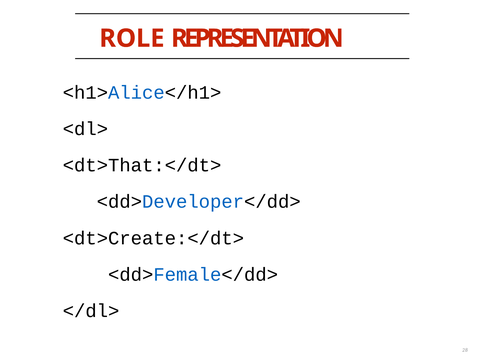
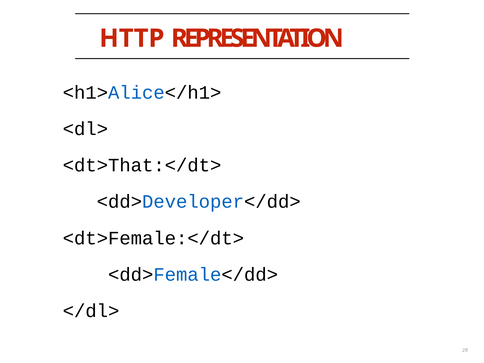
ROLE: ROLE -> HTTP (132, 38)
<dt>Create:</dt>: <dt>Create:</dt> -> <dt>Female:</dt> (154, 238)
